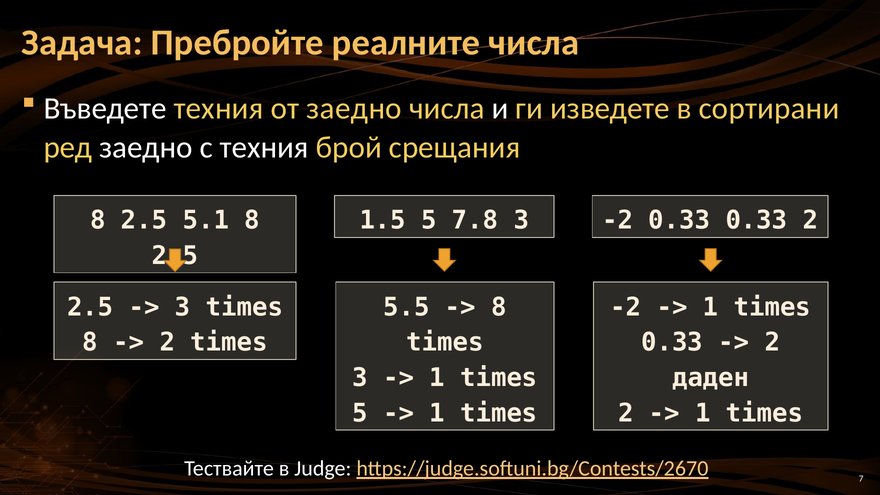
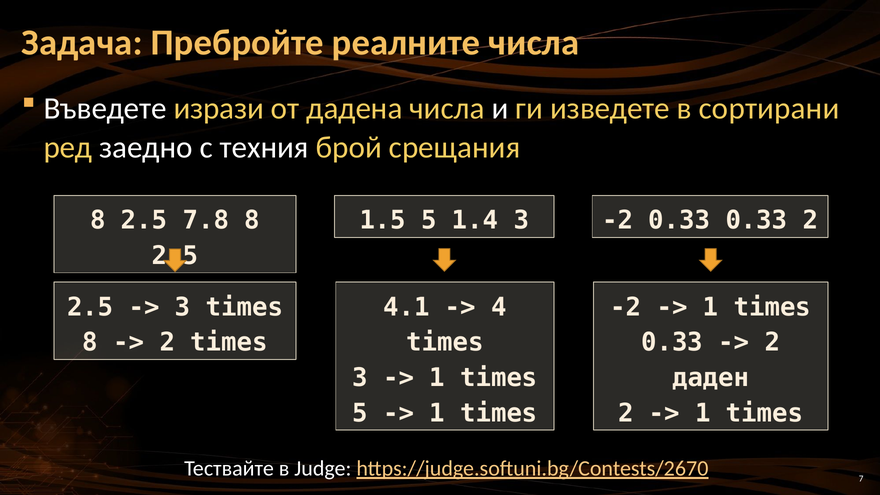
Въведете техния: техния -> изрази (219, 108)
от заедно: заедно -> дадена (354, 108)
5.1: 5.1 -> 7.8 (206, 221)
7.8: 7.8 -> 1.4 (475, 221)
5.5: 5.5 -> 4.1 (406, 307)
8: 8 -> 4 (499, 307)
